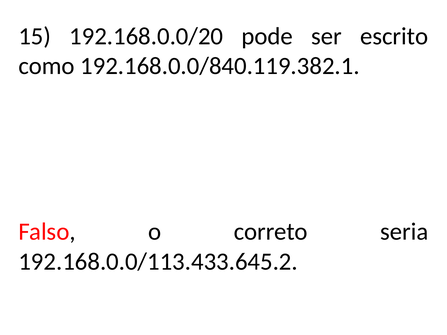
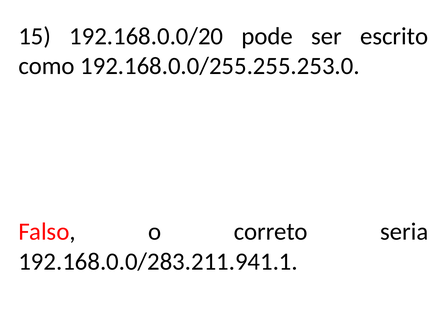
192.168.0.0/840.119.382.1: 192.168.0.0/840.119.382.1 -> 192.168.0.0/255.255.253.0 (220, 66)
192.168.0.0/113.433.645.2: 192.168.0.0/113.433.645.2 -> 192.168.0.0/283.211.941.1 (158, 262)
